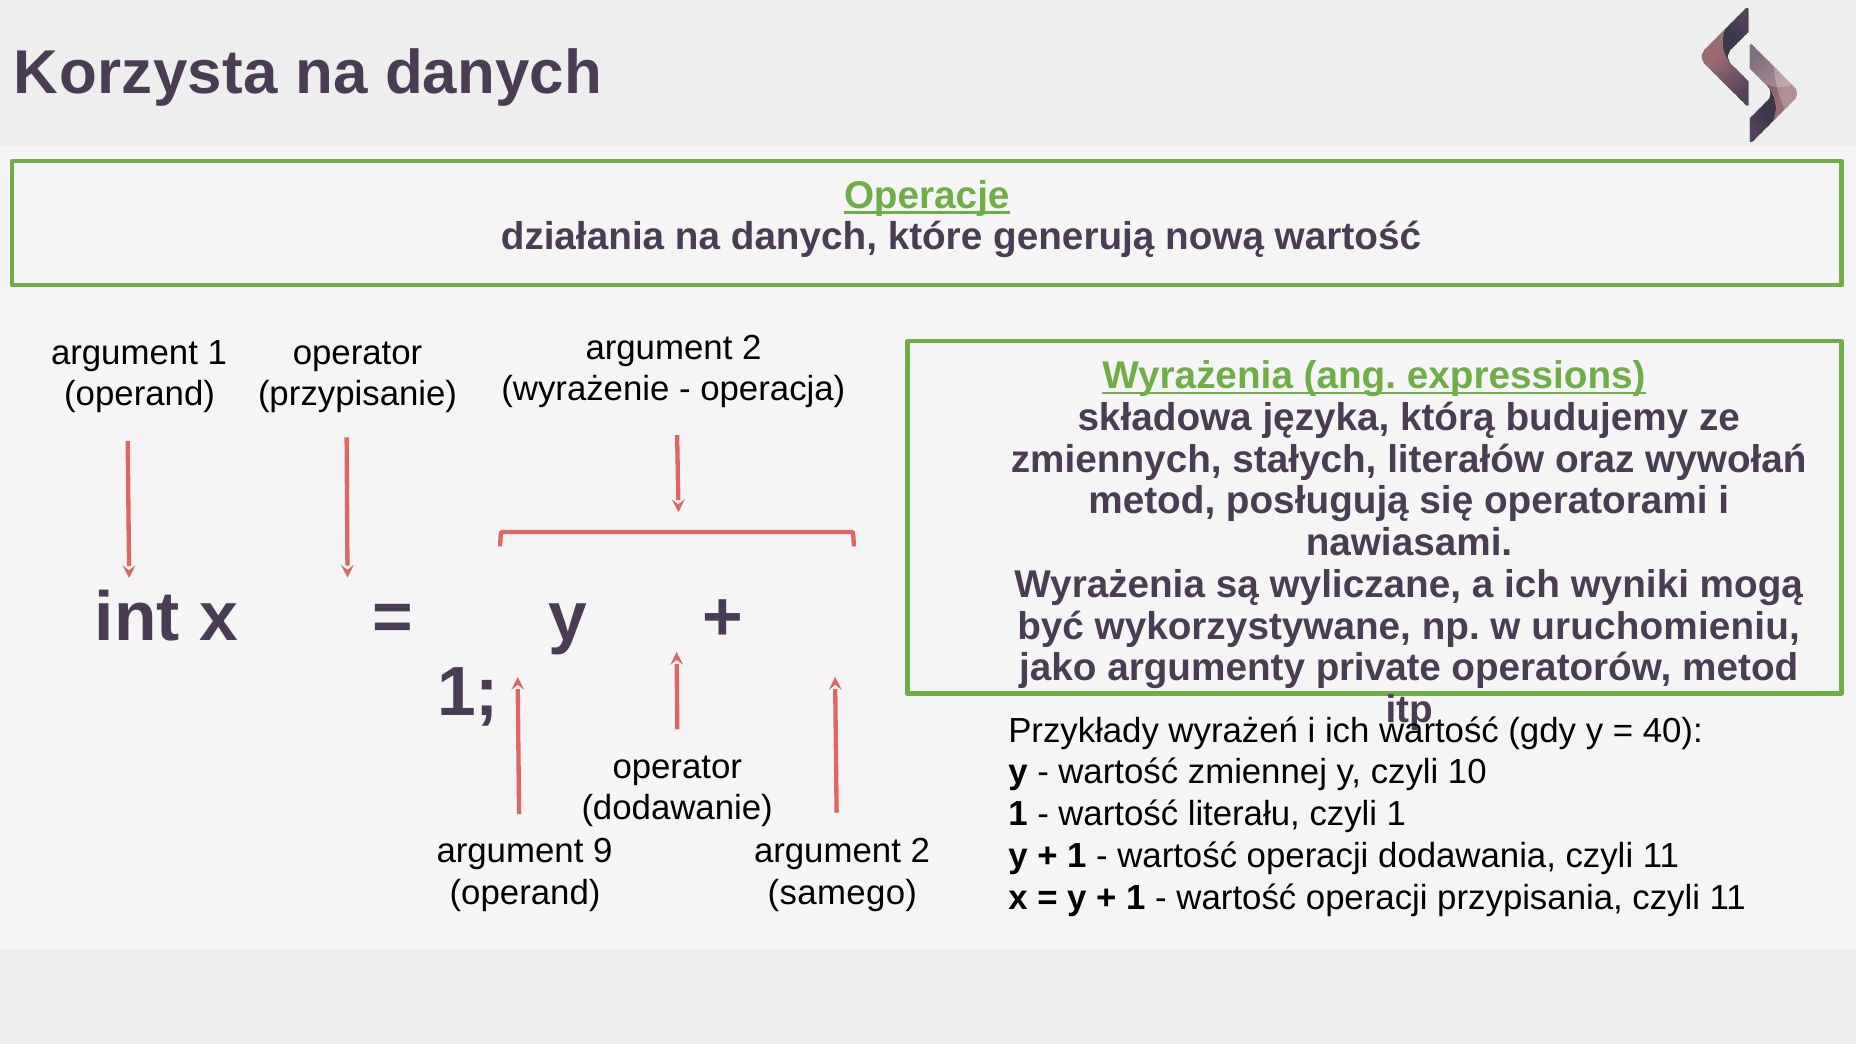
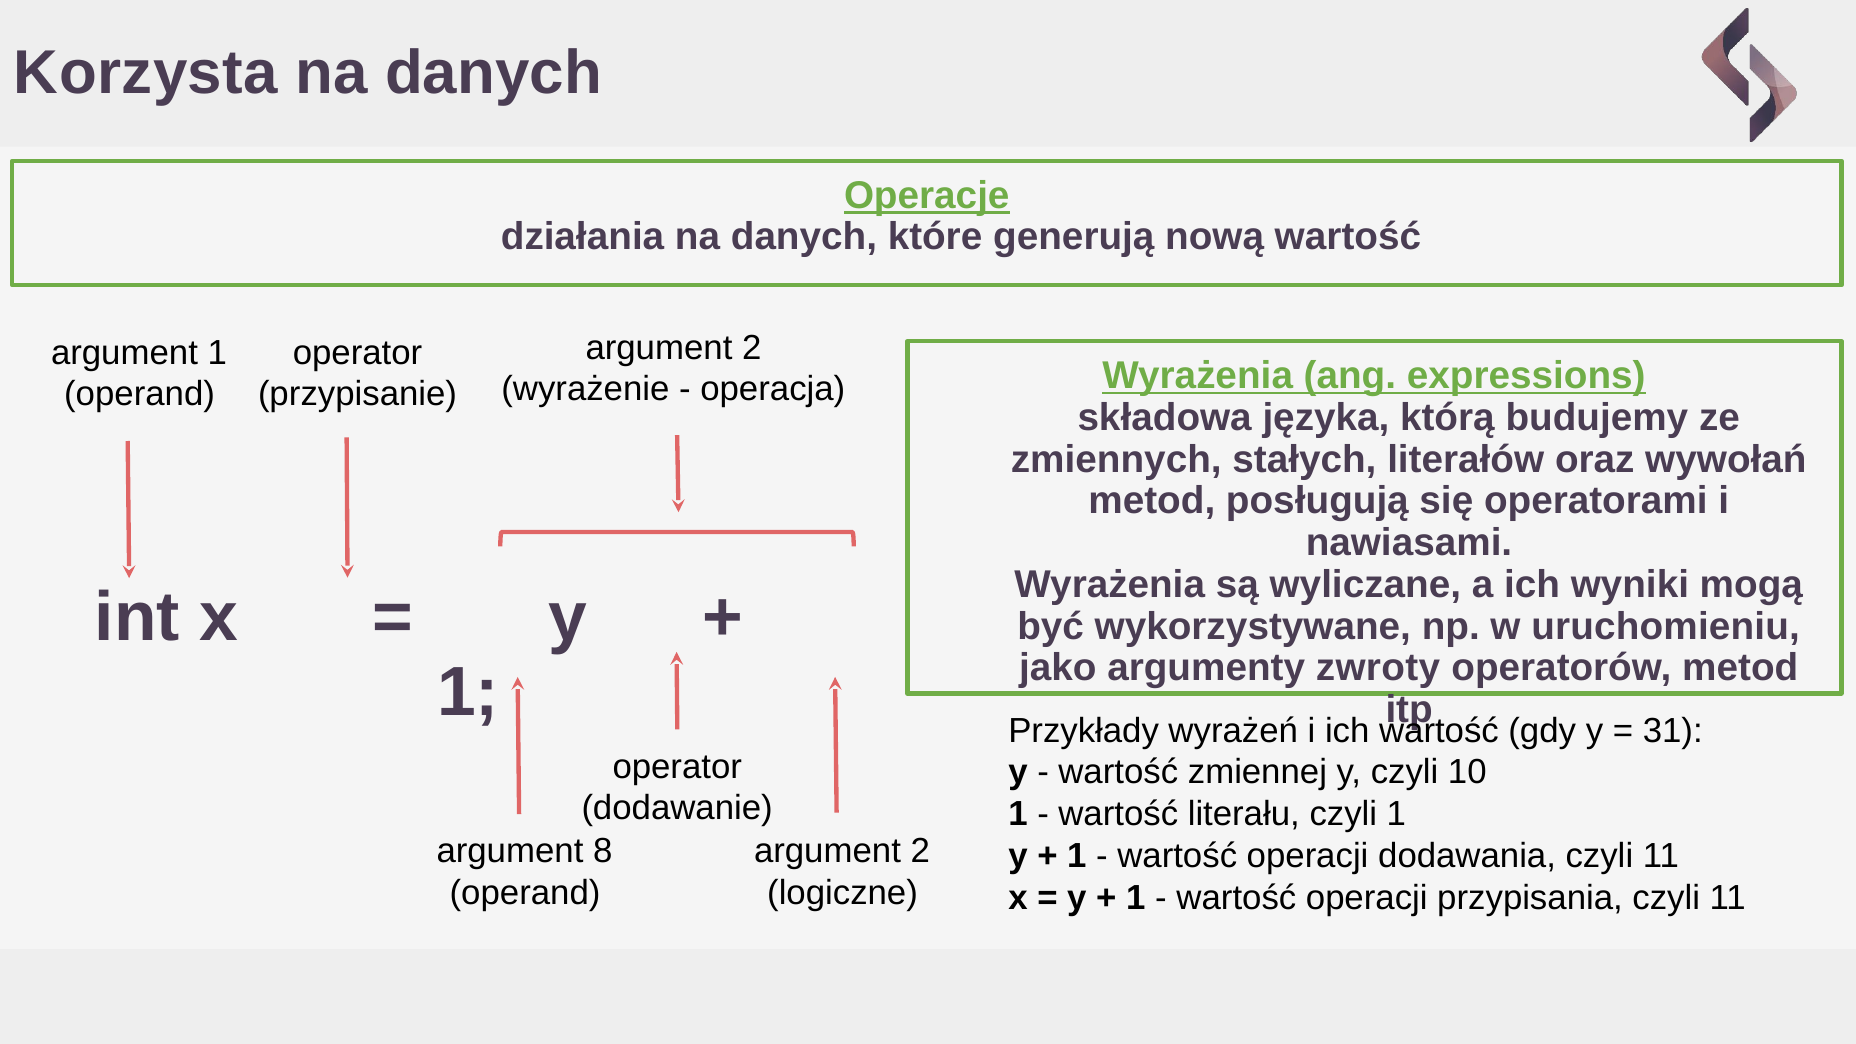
private: private -> zwroty (1378, 668)
40: 40 -> 31 (1673, 731)
9: 9 -> 8 (603, 851)
samego: samego -> logiczne (843, 893)
